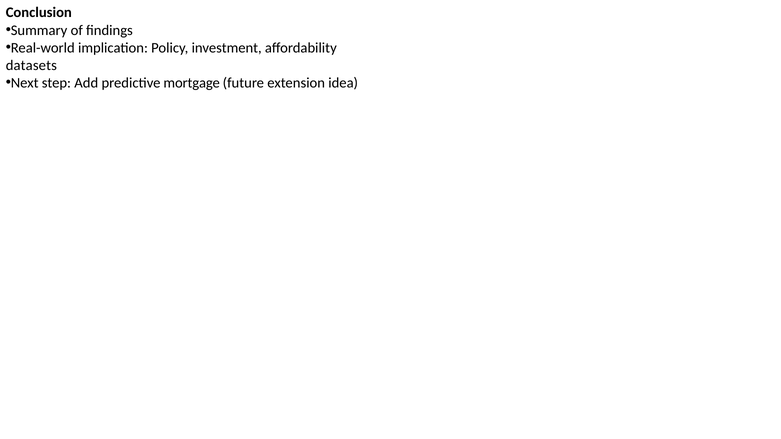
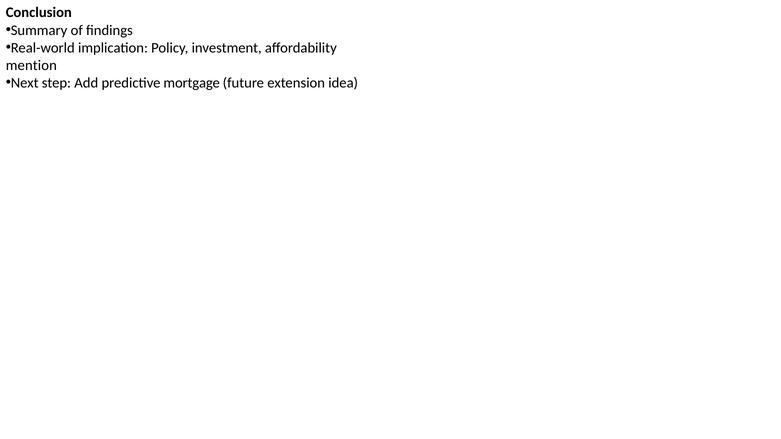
datasets: datasets -> mention (31, 65)
